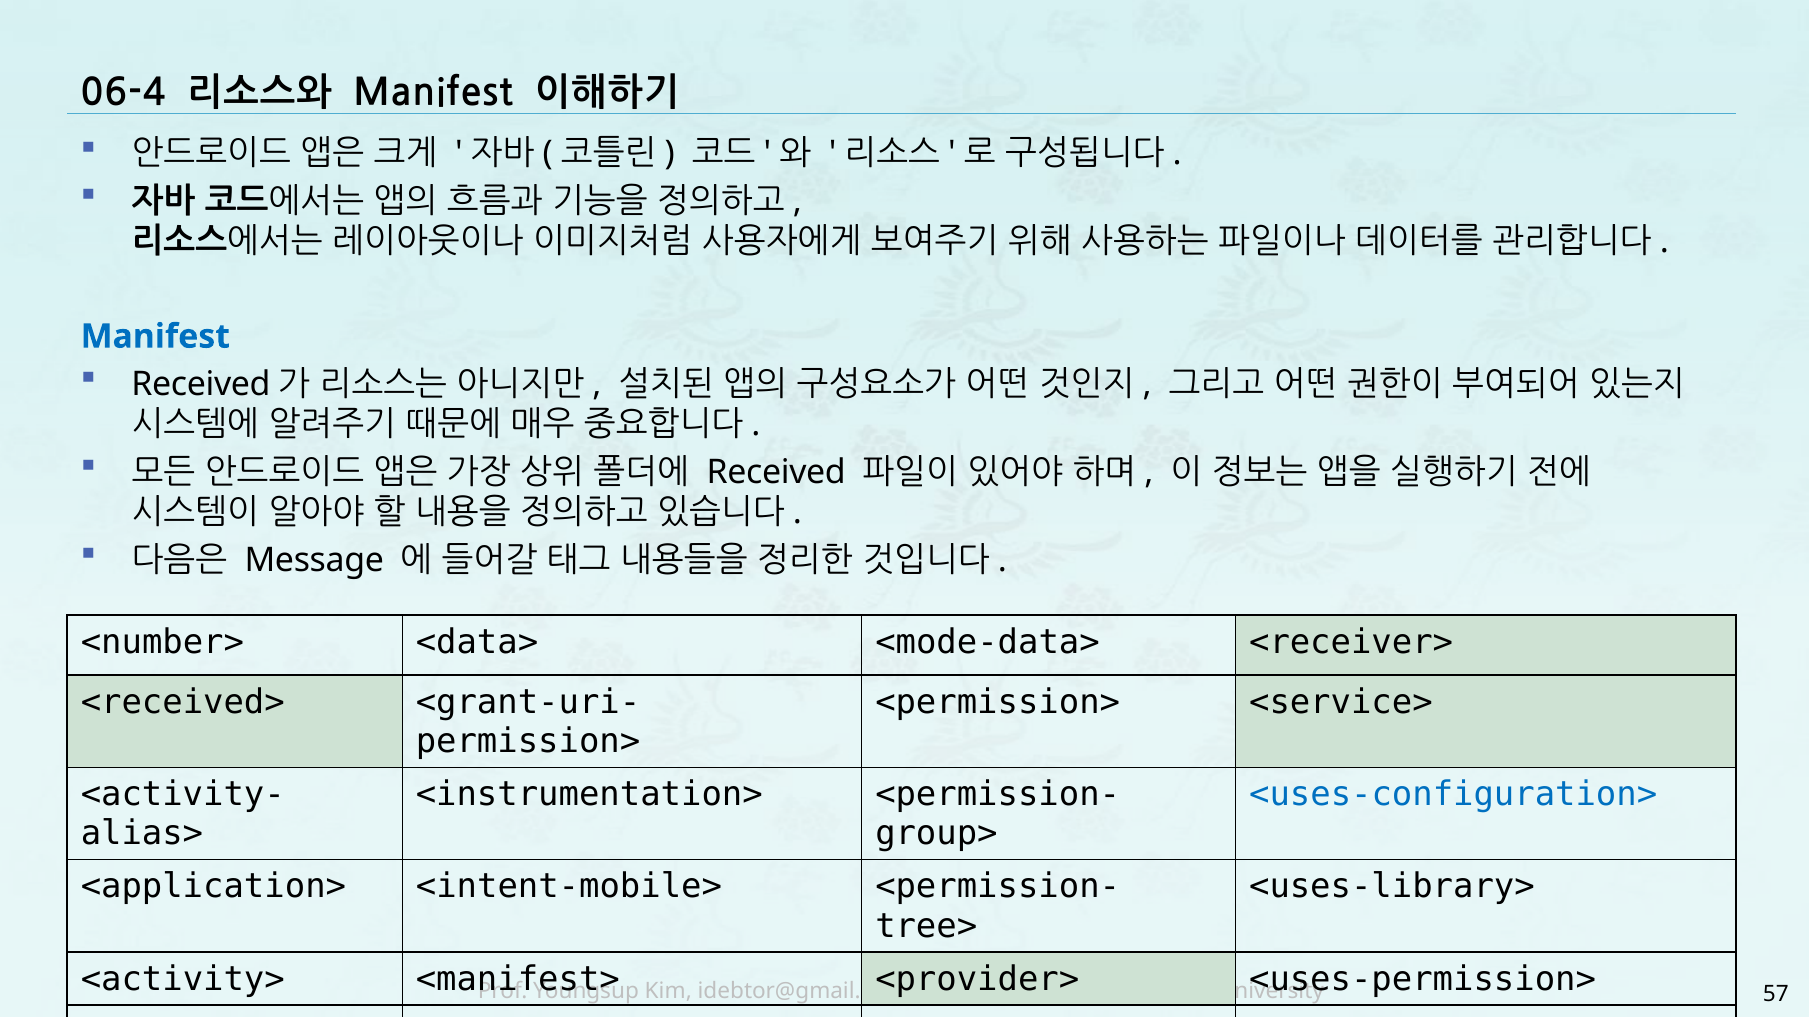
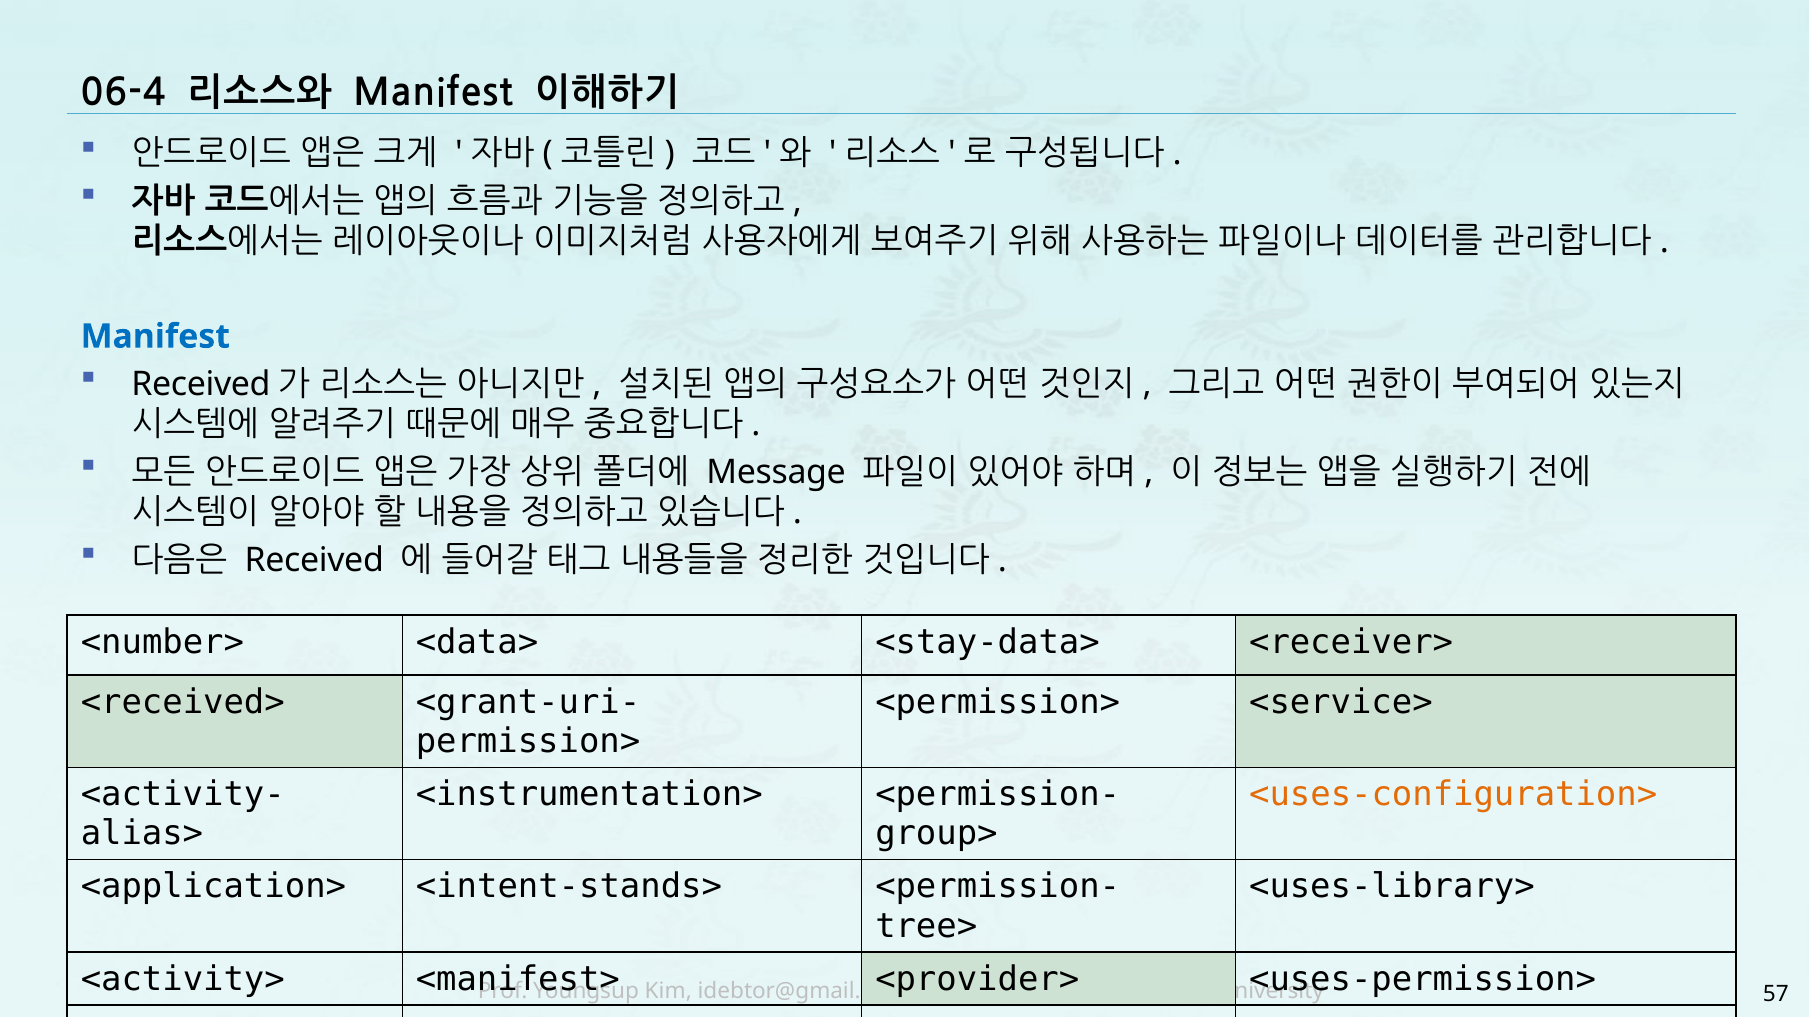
Received: Received -> Message (776, 472)
Message: Message -> Received (314, 561)
<mode-data>: <mode-data> -> <stay-data> (988, 643)
<uses-configuration> colour: blue -> orange (1453, 795)
<intent-mobile>: <intent-mobile> -> <intent-stands> (569, 887)
